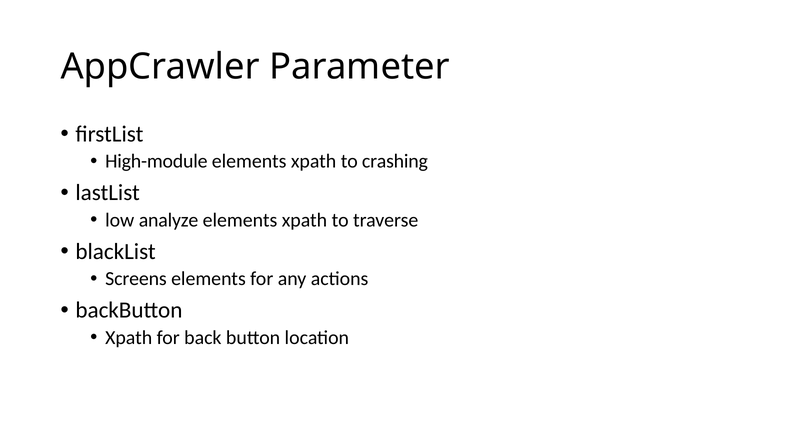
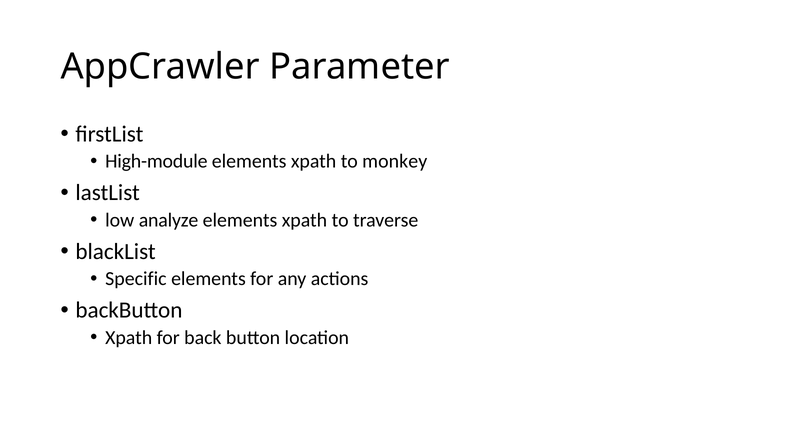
crashing: crashing -> monkey (395, 162)
Screens: Screens -> Specific (136, 279)
